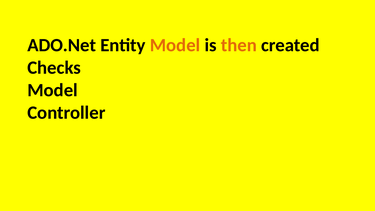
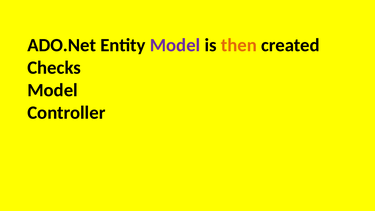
Model colour: orange -> purple (175, 45)
